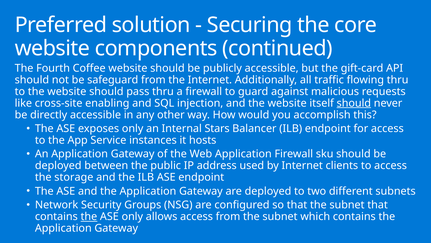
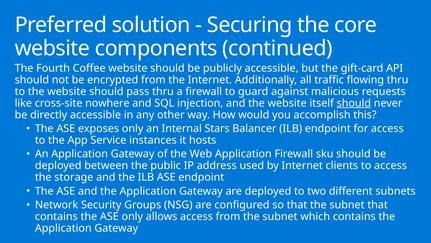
safeguard: safeguard -> encrypted (113, 80)
enabling: enabling -> nowhere (107, 103)
the underline: present -> none (89, 216)
